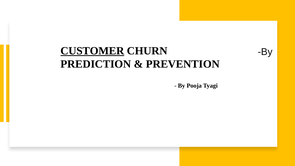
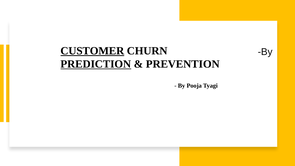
PREDICTION underline: none -> present (96, 64)
